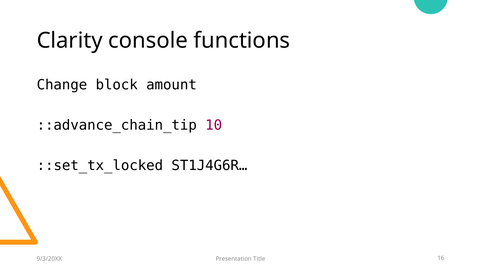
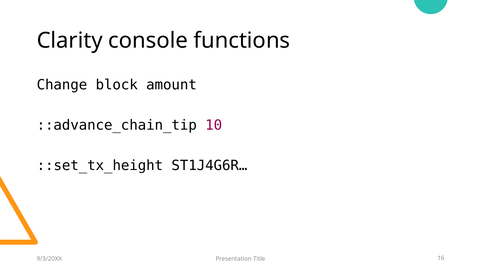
::set_tx_locked: ::set_tx_locked -> ::set_tx_height (100, 165)
